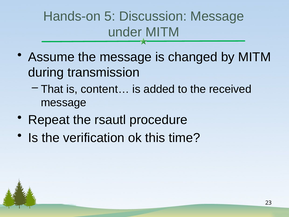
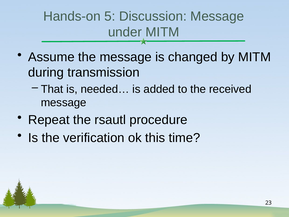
content…: content… -> needed… (105, 89)
